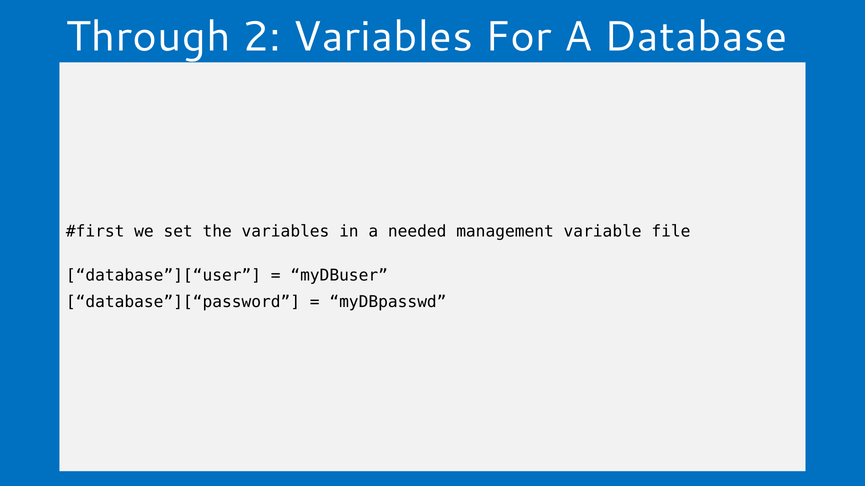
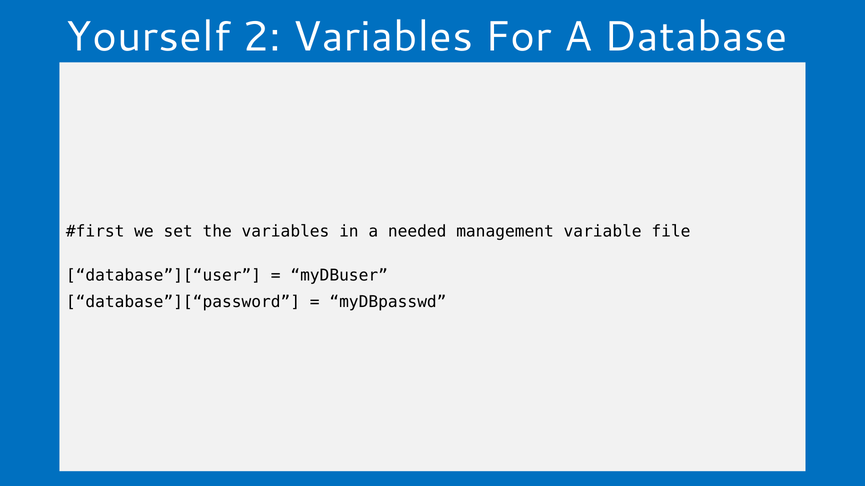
Through: Through -> Yourself (148, 37)
